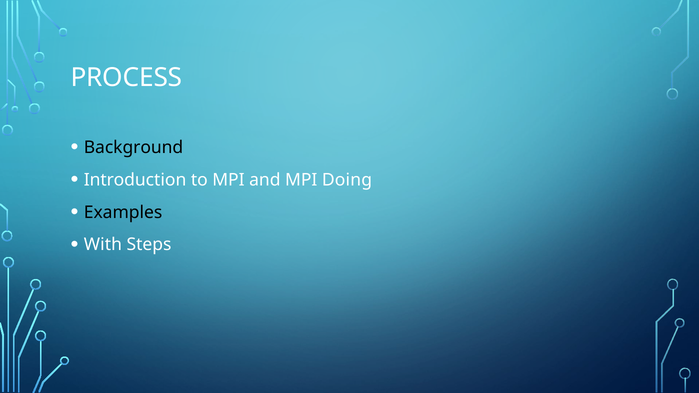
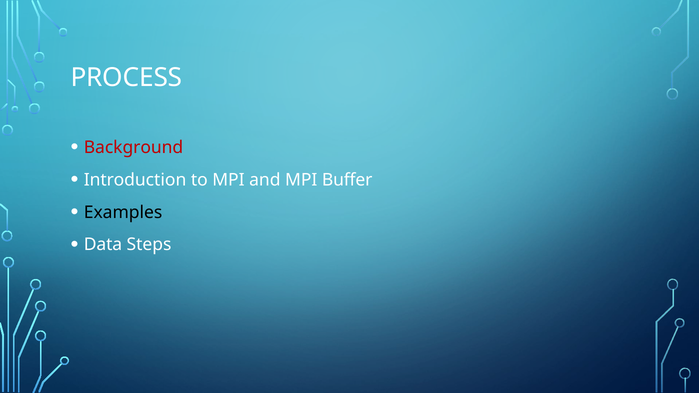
Background colour: black -> red (133, 148)
Doing: Doing -> Buffer (347, 180)
With: With -> Data (103, 245)
